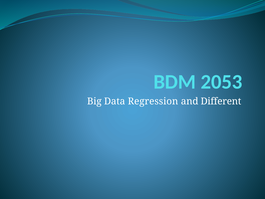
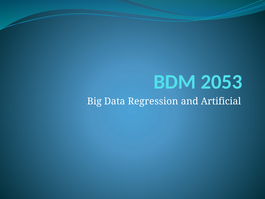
Different: Different -> Artificial (221, 101)
